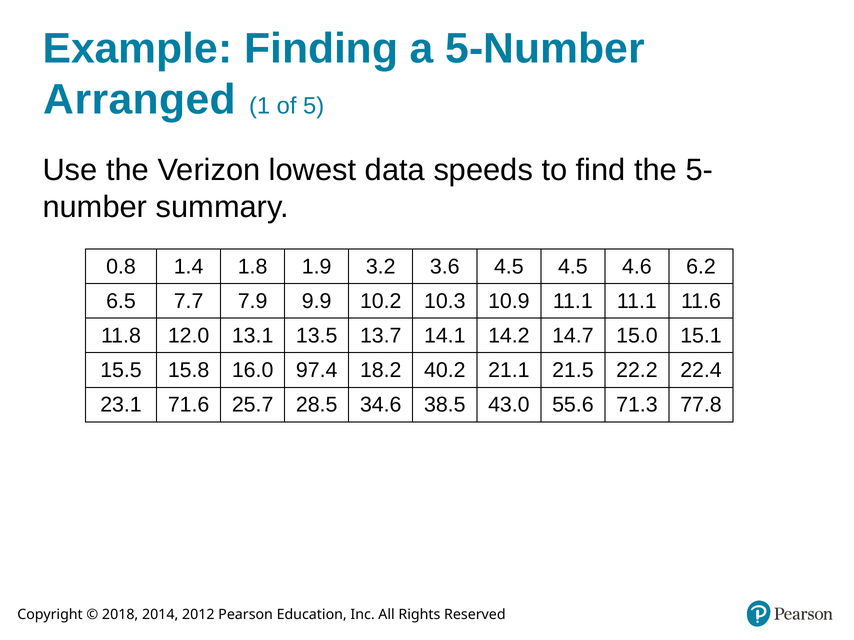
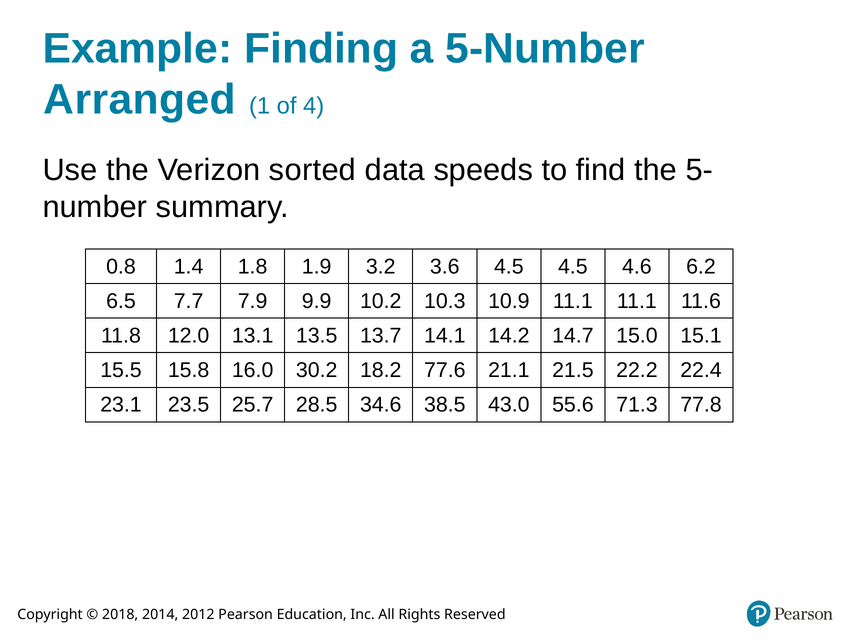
5: 5 -> 4 (314, 106)
lowest: lowest -> sorted (313, 170)
97.4: 97.4 -> 30.2 (317, 371)
40.2: 40.2 -> 77.6 (445, 371)
71.6: 71.6 -> 23.5 (189, 405)
